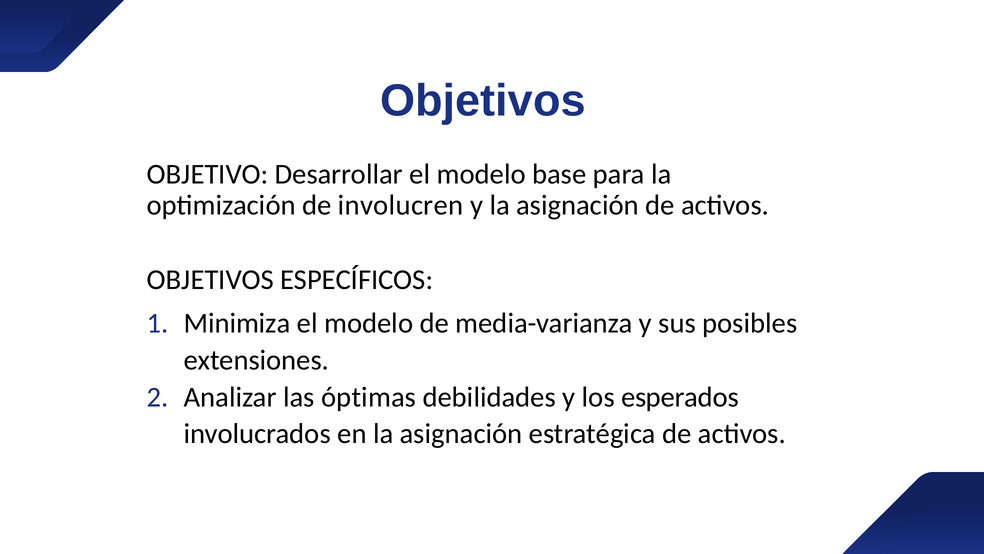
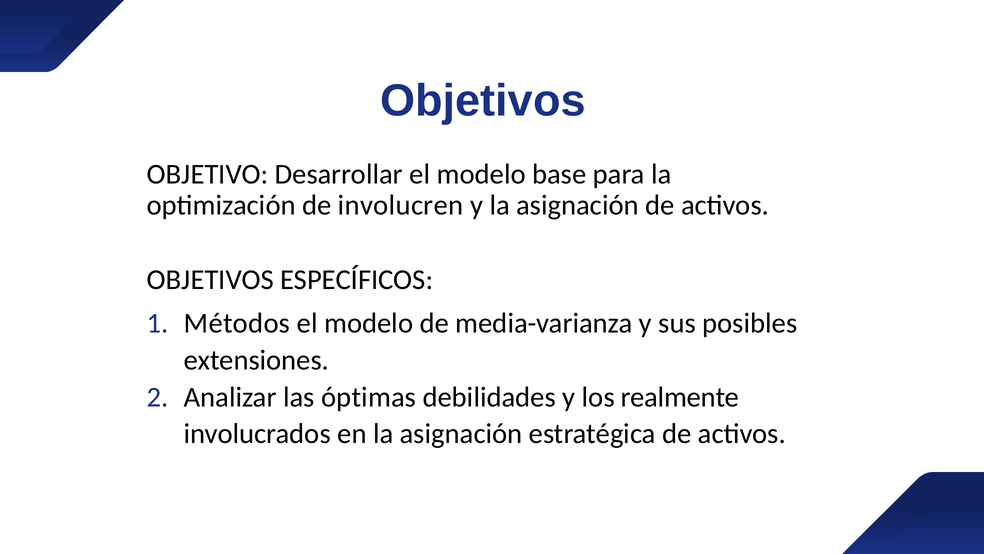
Minimiza: Minimiza -> Métodos (237, 323)
esperados: esperados -> realmente (680, 397)
